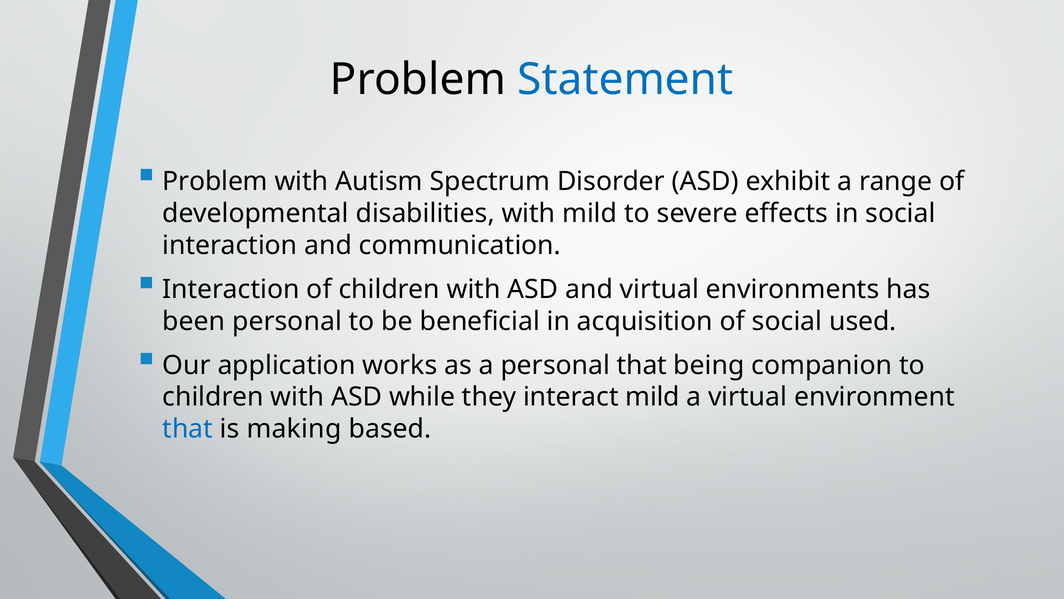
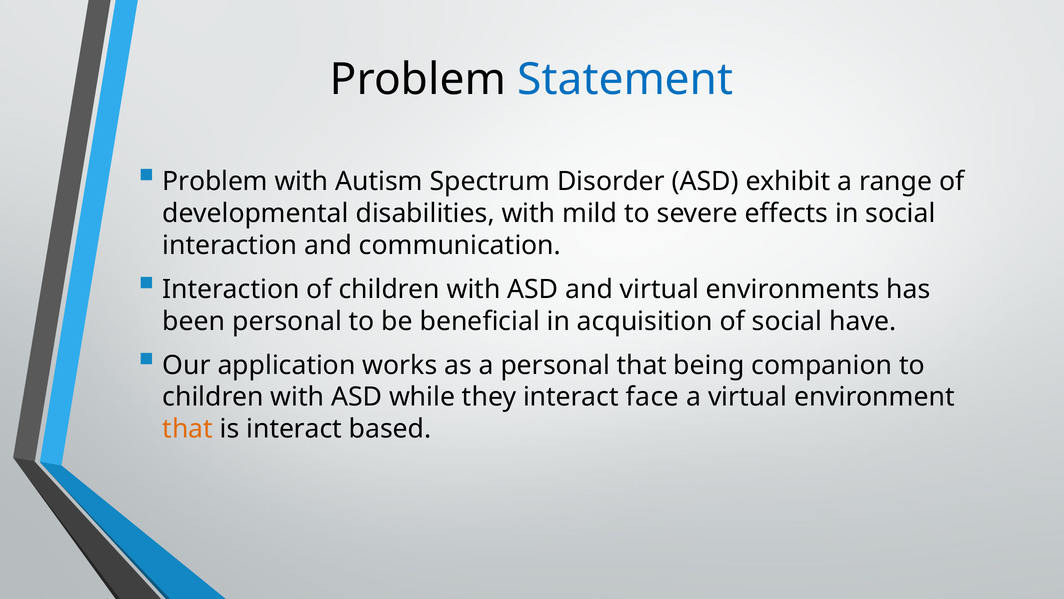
used: used -> have (863, 321)
interact mild: mild -> face (652, 397)
that colour: blue -> orange (188, 429)
is making: making -> interact (294, 429)
